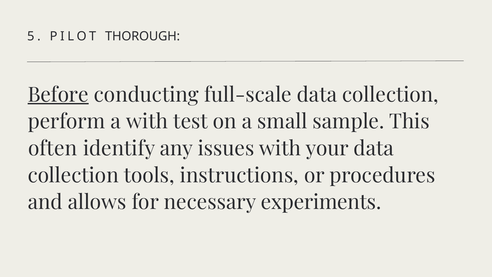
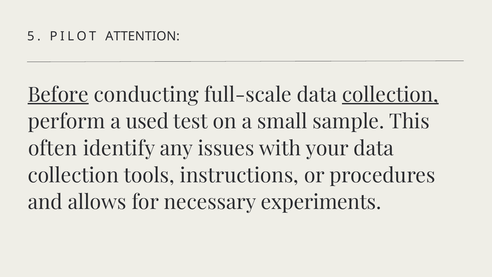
THOROUGH: THOROUGH -> ATTENTION (142, 36)
collection underline: none -> present (390, 95)
a with: with -> used (147, 122)
